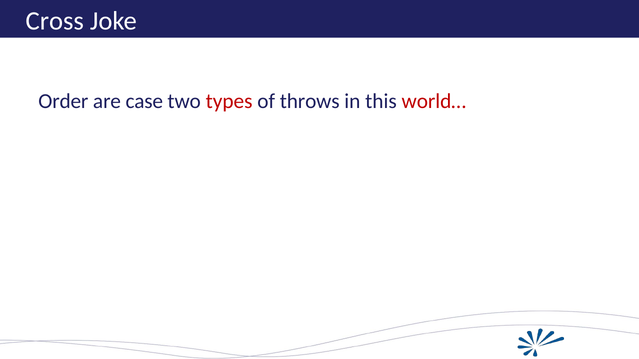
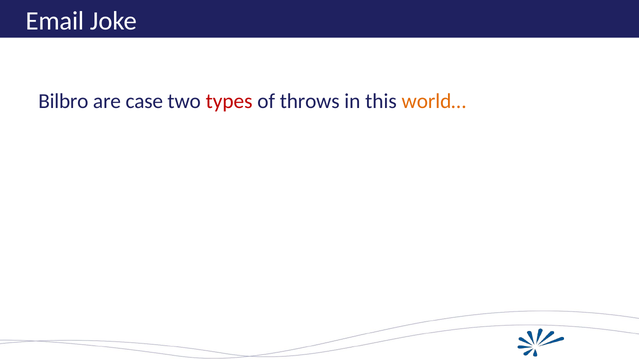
Cross: Cross -> Email (55, 21)
Order: Order -> Bilbro (63, 101)
world… colour: red -> orange (434, 101)
